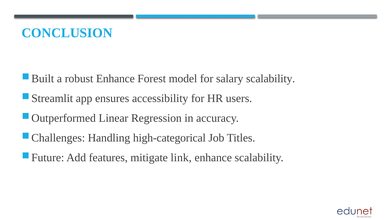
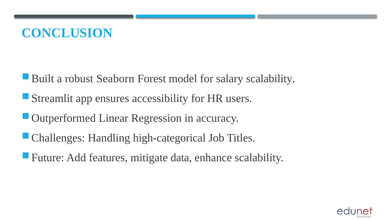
robust Enhance: Enhance -> Seaborn (115, 79)
link: link -> data (181, 158)
